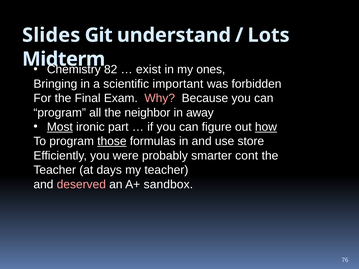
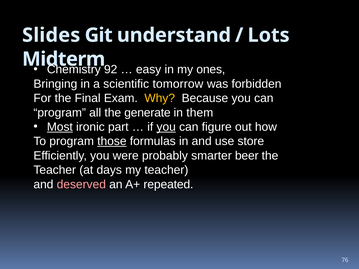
82: 82 -> 92 (111, 70)
exist: exist -> easy (149, 70)
important: important -> tomorrow (178, 84)
Why colour: pink -> yellow (160, 98)
neighbor: neighbor -> generate (147, 113)
away: away -> them (200, 113)
you underline: none -> present (166, 127)
how underline: present -> none (266, 127)
cont: cont -> beer (247, 156)
sandbox: sandbox -> repeated (168, 184)
